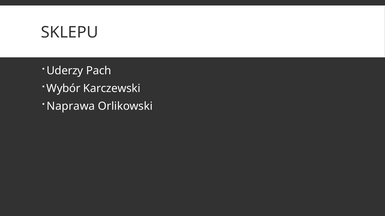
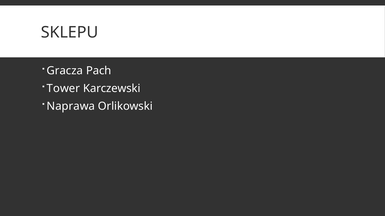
Uderzy: Uderzy -> Gracza (65, 71)
Wybór: Wybór -> Tower (63, 89)
